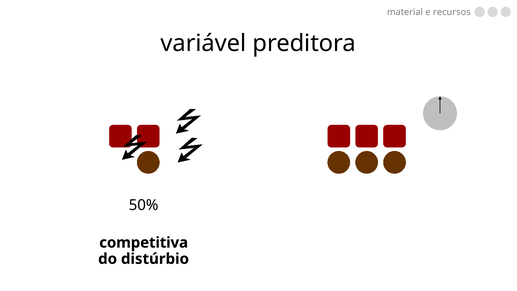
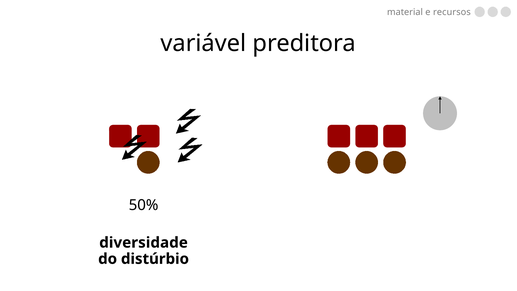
competitiva: competitiva -> diversidade (144, 242)
